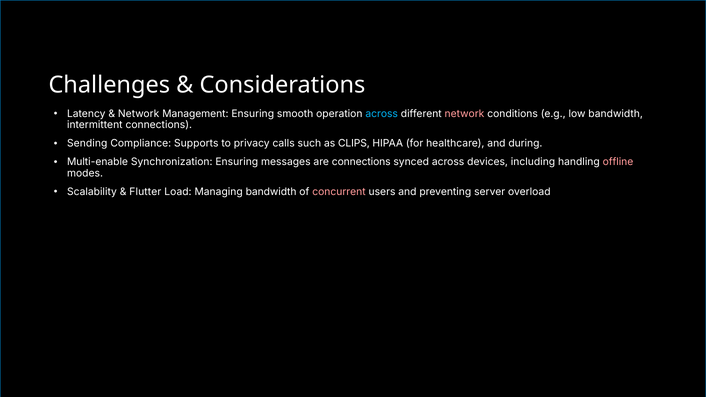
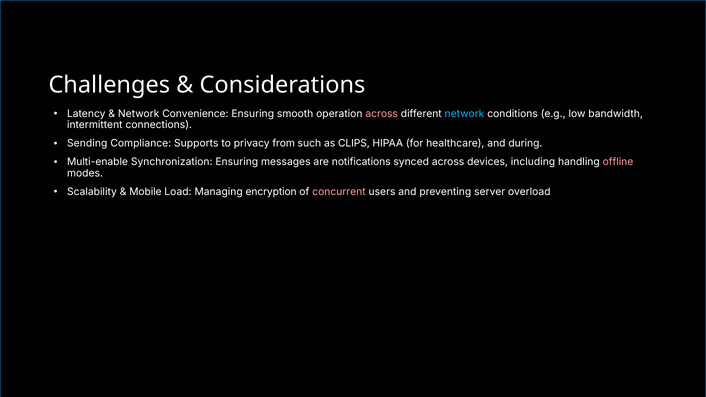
Management: Management -> Convenience (195, 114)
across colour: light blue -> pink (382, 114)
network colour: pink -> light blue (464, 114)
calls: calls -> from (284, 144)
are connections: connections -> notifications (361, 162)
Flutter: Flutter -> Mobile (145, 192)
Managing bandwidth: bandwidth -> encryption (271, 192)
